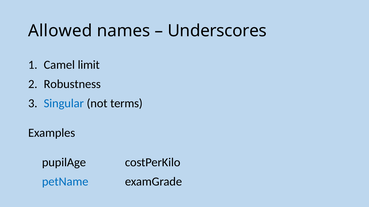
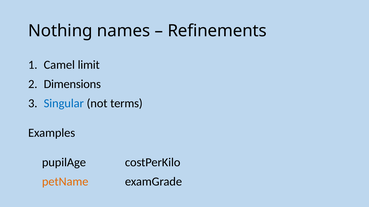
Allowed: Allowed -> Nothing (60, 31)
Underscores: Underscores -> Refinements (217, 31)
Robustness: Robustness -> Dimensions (72, 84)
petName colour: blue -> orange (65, 182)
